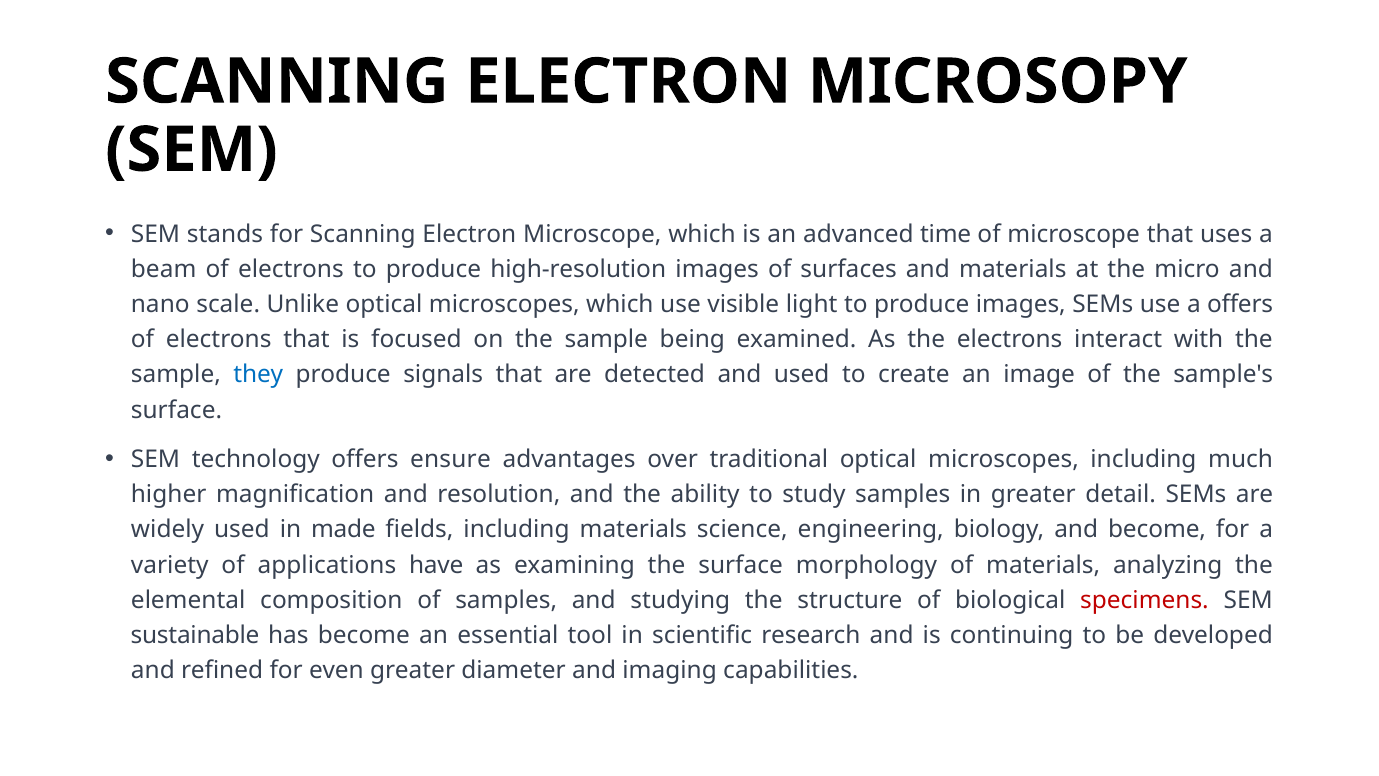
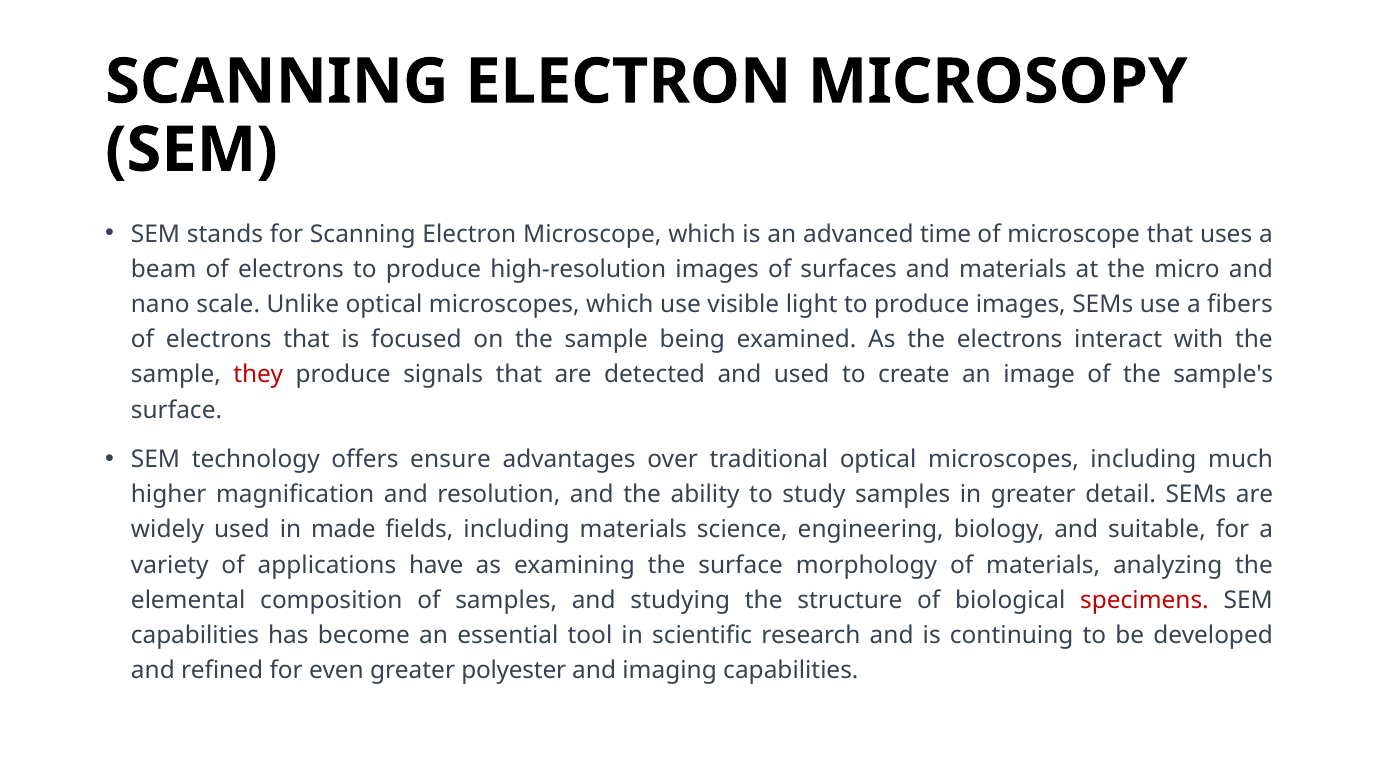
a offers: offers -> fibers (1240, 304)
they colour: blue -> red (258, 375)
and become: become -> suitable (1157, 530)
sustainable: sustainable -> capabilities (195, 635)
diameter: diameter -> polyester (514, 670)
